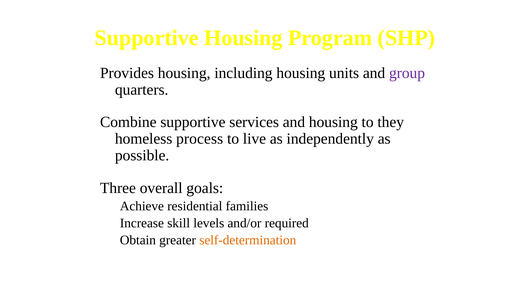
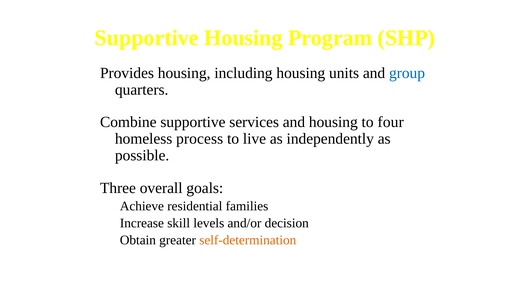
group colour: purple -> blue (407, 73)
they: they -> four (391, 122)
required: required -> decision (287, 223)
